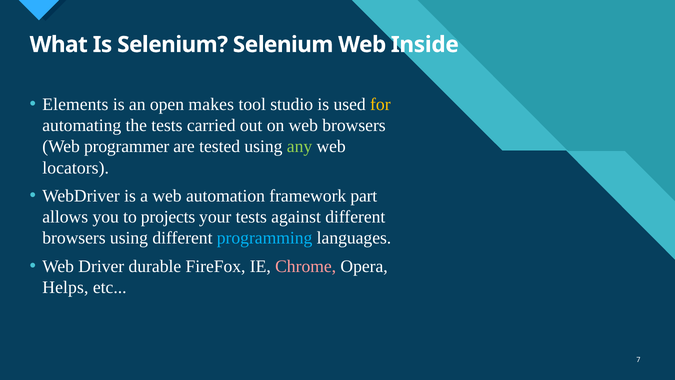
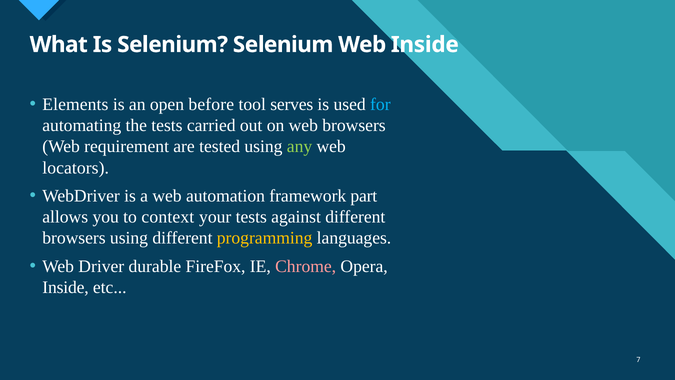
makes: makes -> before (211, 104)
studio: studio -> serves (292, 104)
for colour: yellow -> light blue (380, 104)
programmer: programmer -> requirement (127, 146)
projects: projects -> context (168, 217)
programming colour: light blue -> yellow (265, 238)
Helps: Helps -> Inside (66, 287)
